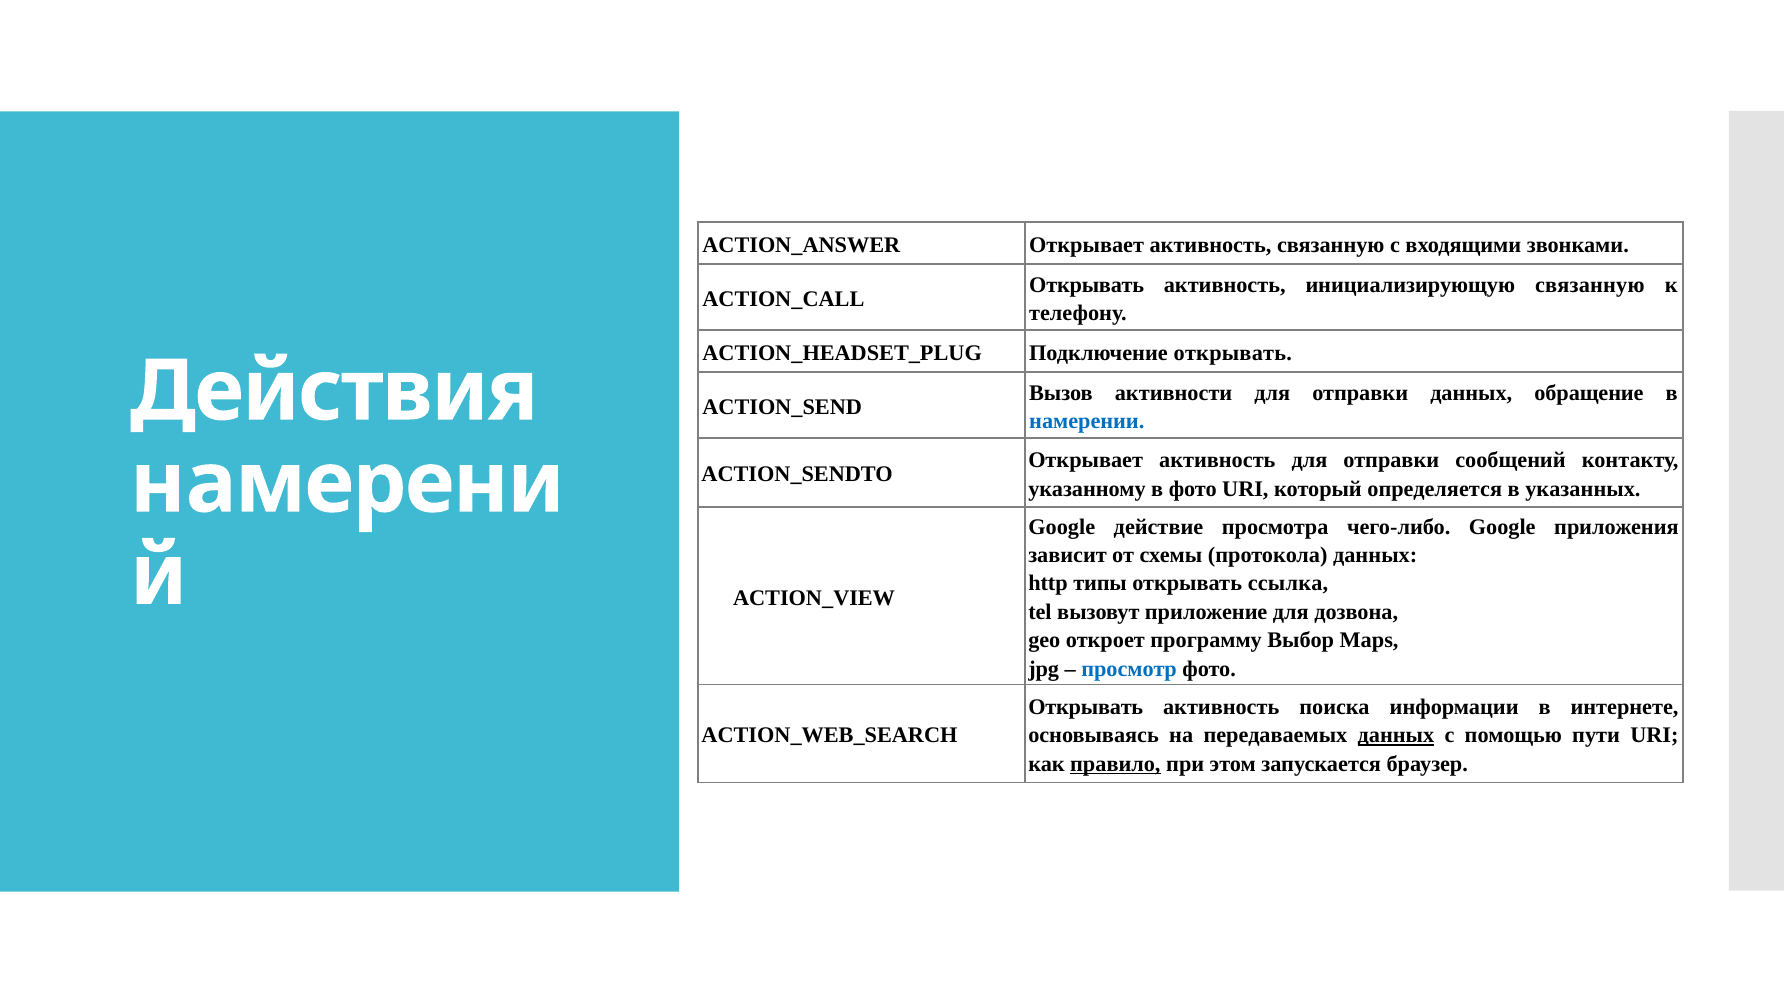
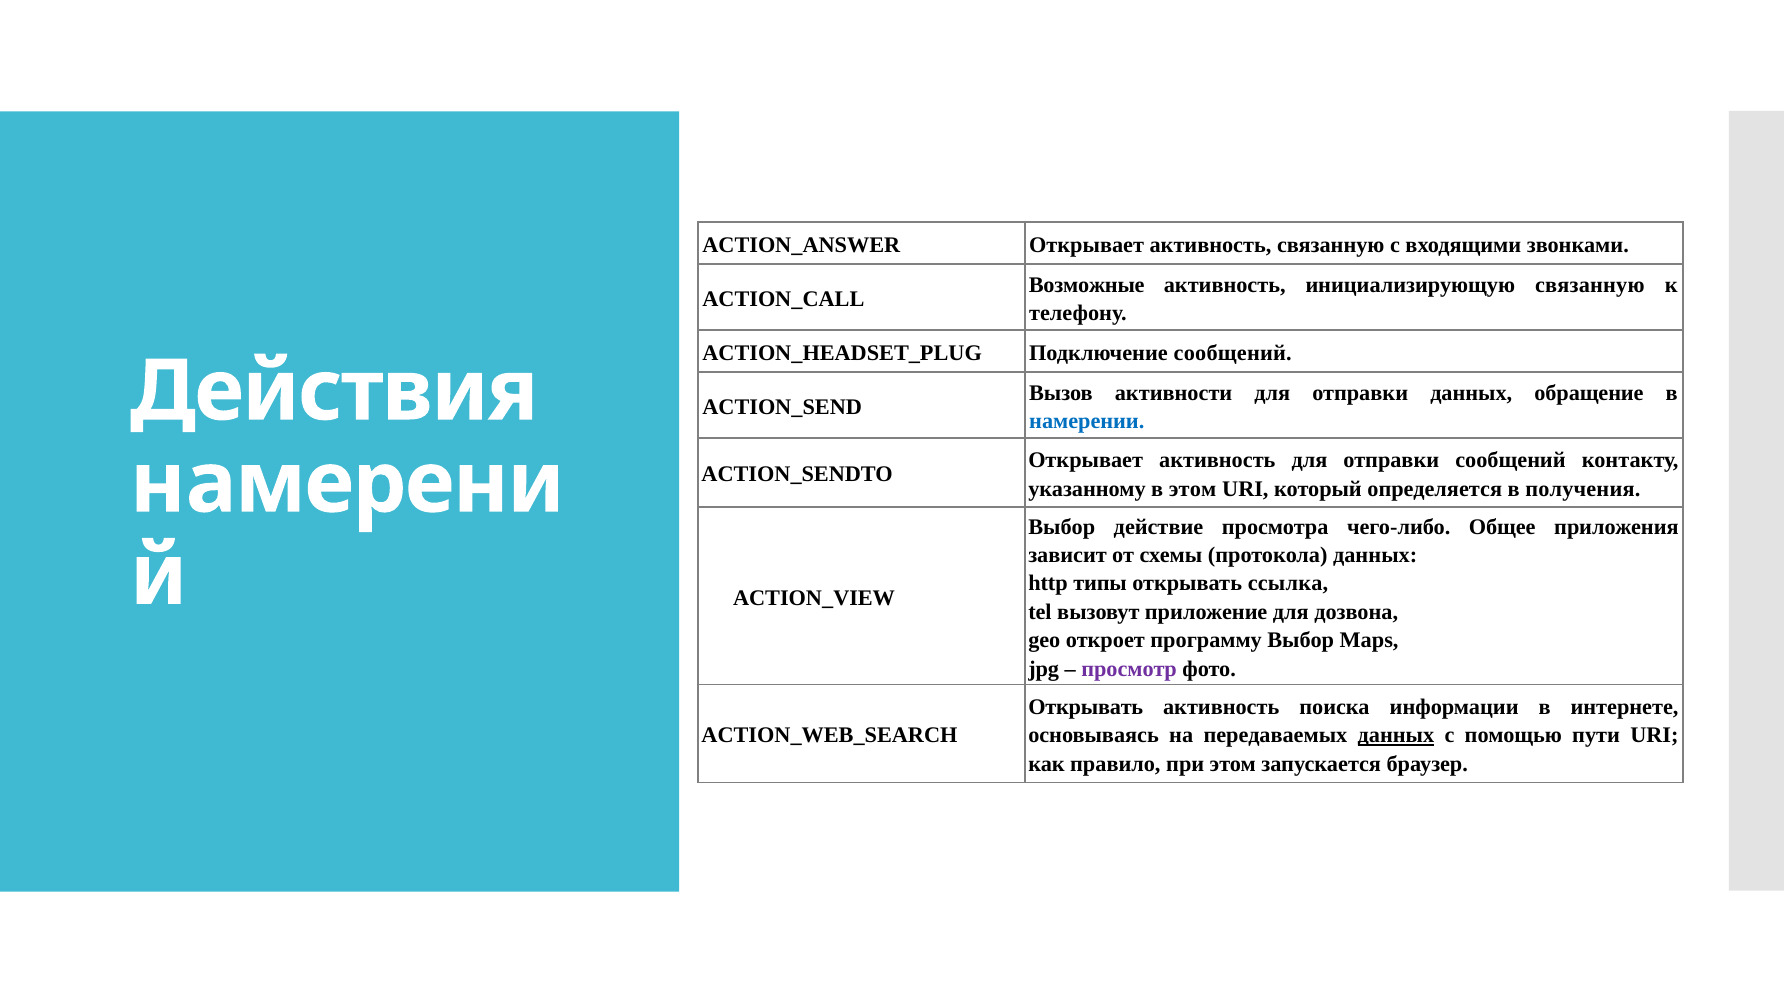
Открывать: Открывать -> Возможные (1087, 285)
Подключение открывать: открывать -> сообщений (1233, 353)
в фото: фото -> этом (1193, 489)
указанных: указанных -> получения (1583, 489)
Google: Google -> Выбор (1062, 527)
чего-либо Google: Google -> Общее (1502, 527)
просмотр colour: blue -> purple (1129, 669)
правило underline: present -> none (1115, 764)
